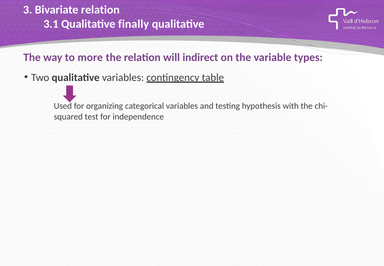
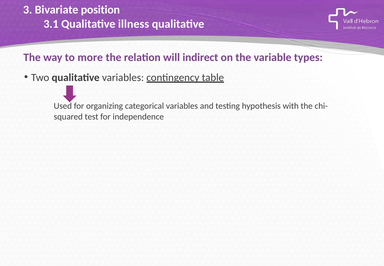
Bivariate relation: relation -> position (100, 10)
finally: finally -> illness (134, 24)
